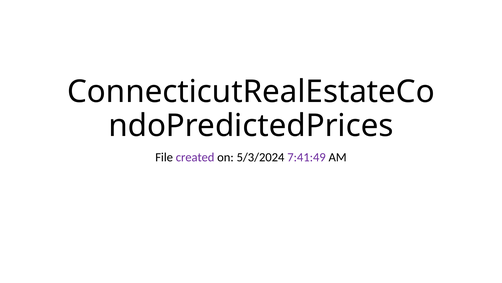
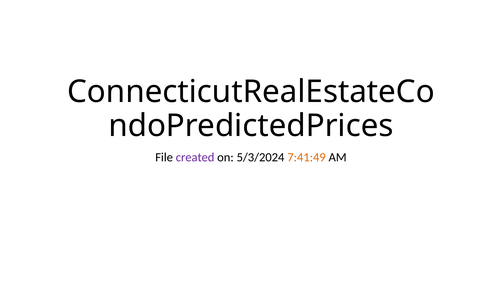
7:41:49 colour: purple -> orange (307, 157)
